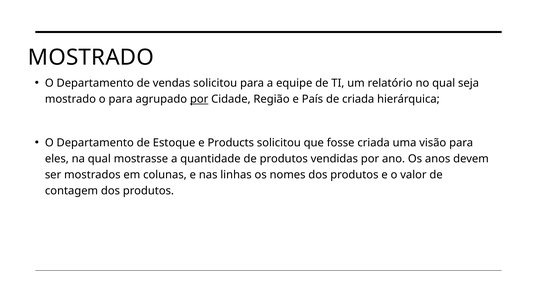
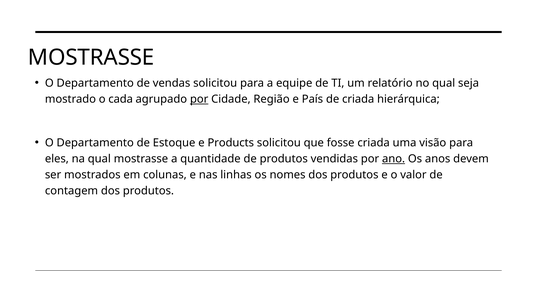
MOSTRADO: MOSTRADO -> MOSTRASSE (91, 58)
o para: para -> cada (121, 99)
ano underline: none -> present (394, 159)
